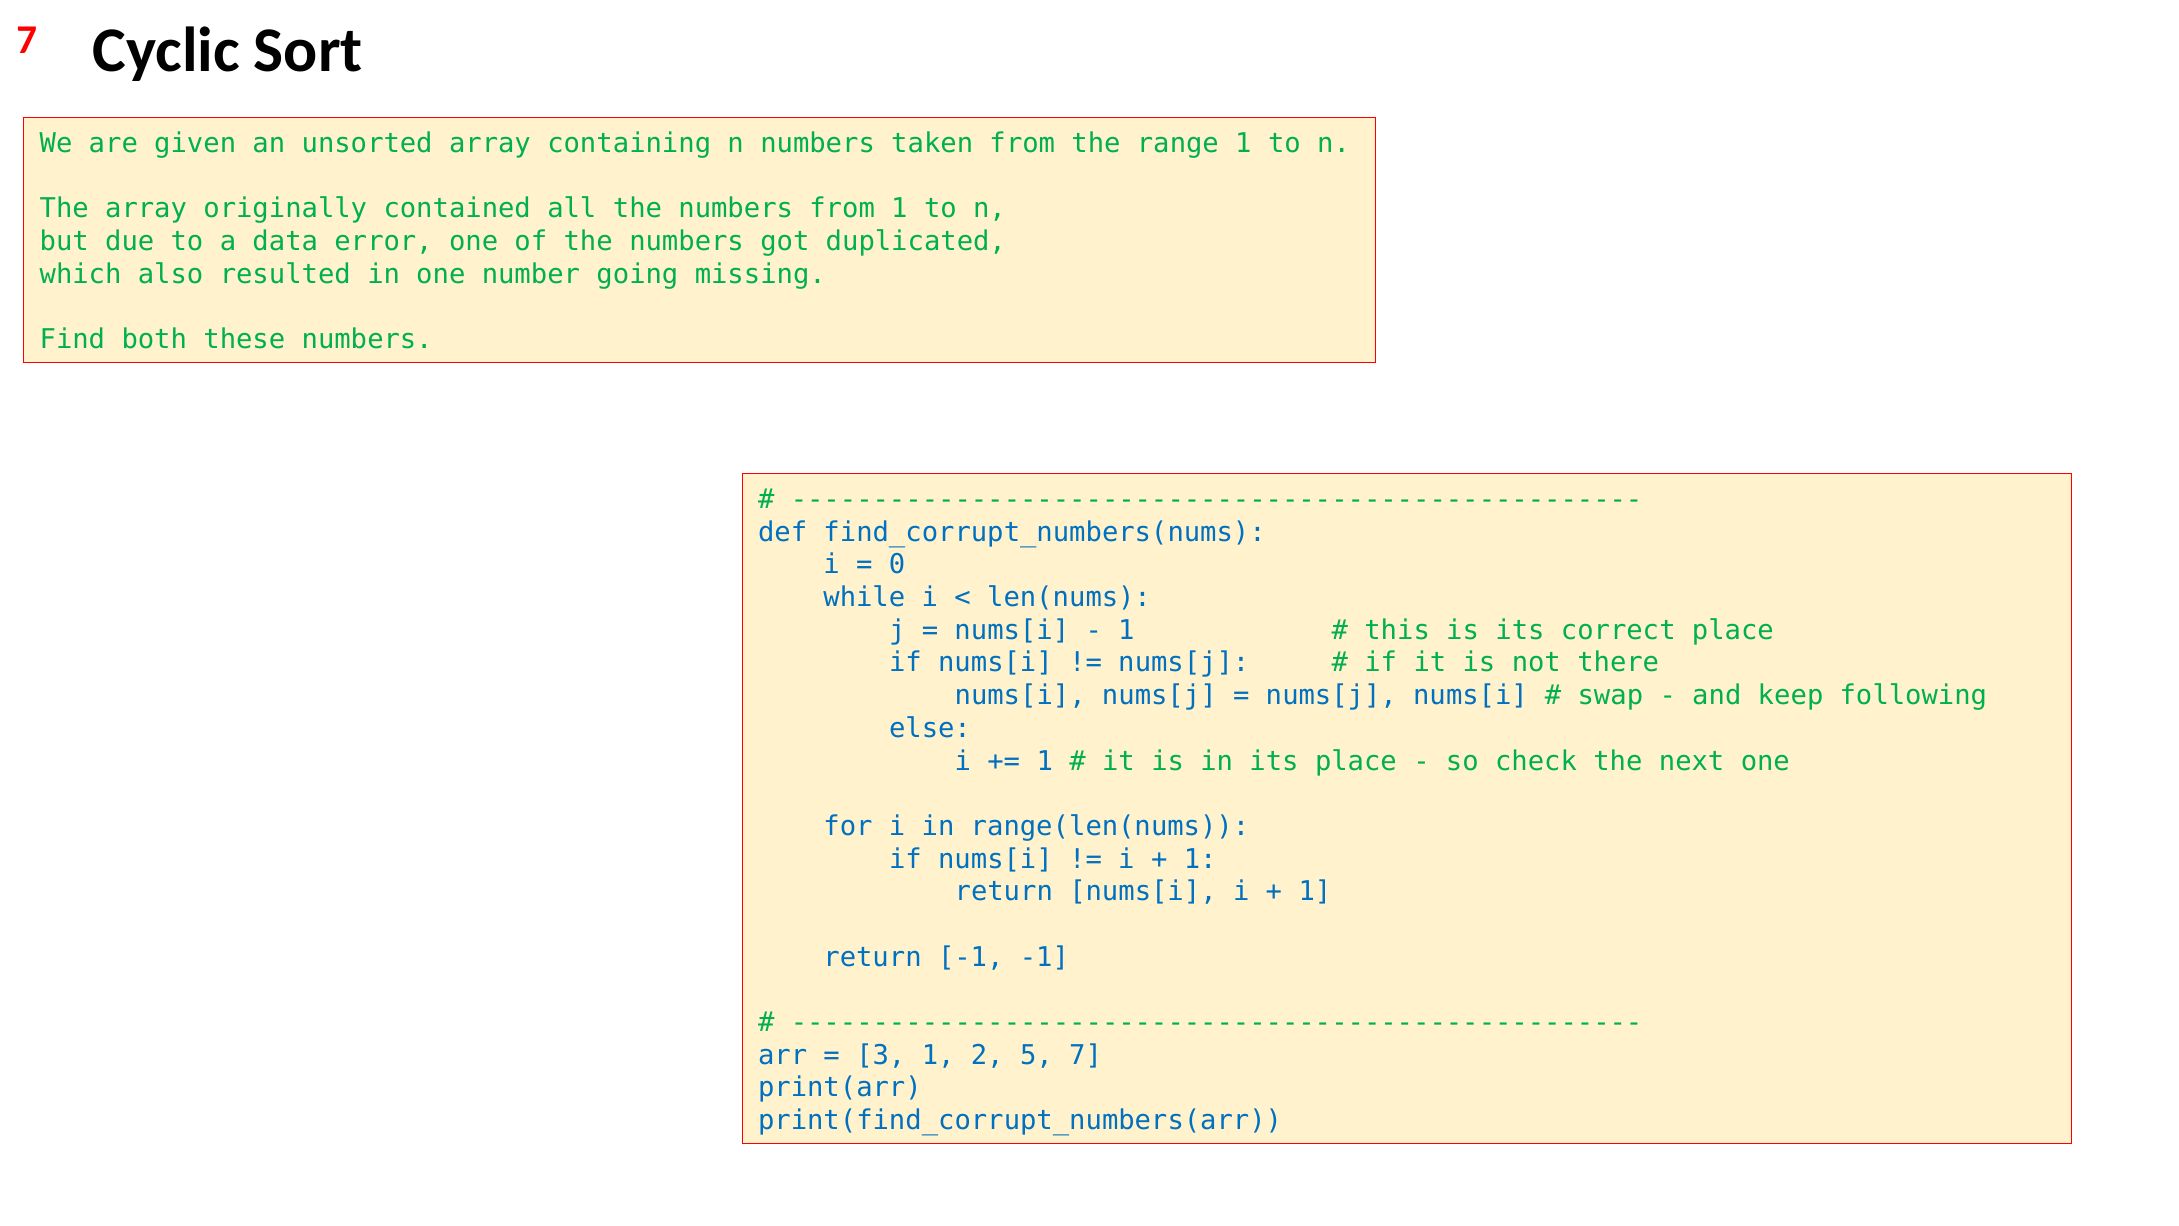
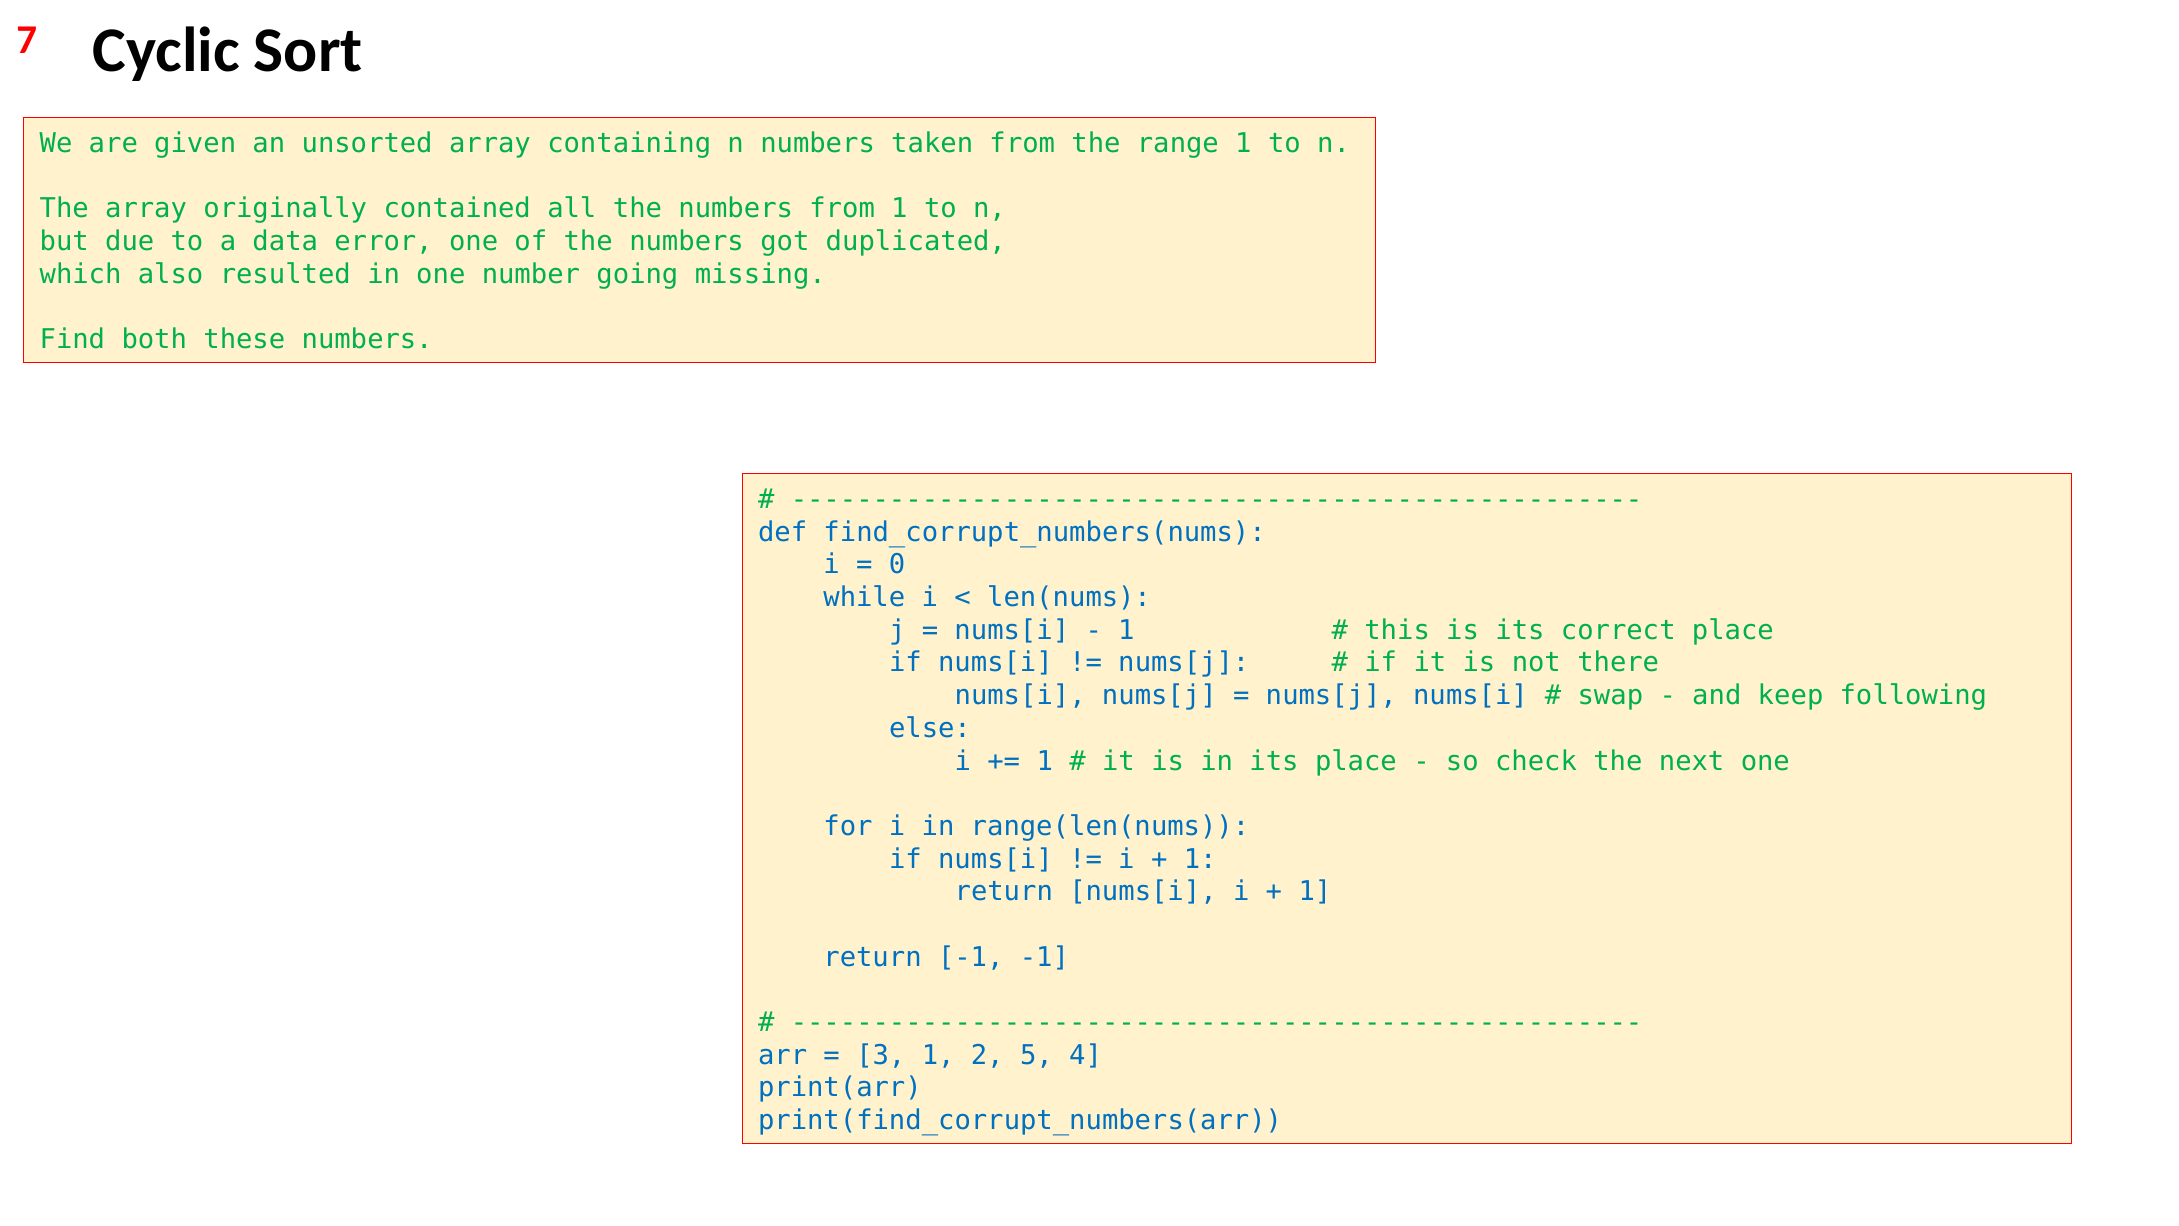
5 7: 7 -> 4 (1086, 1055)
